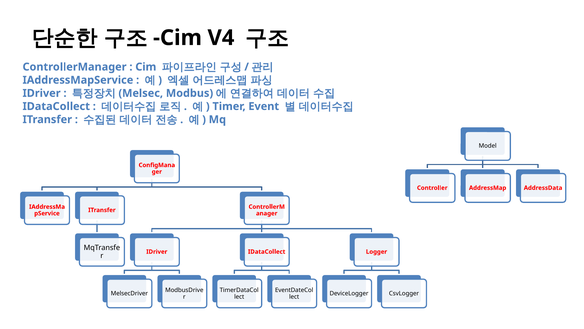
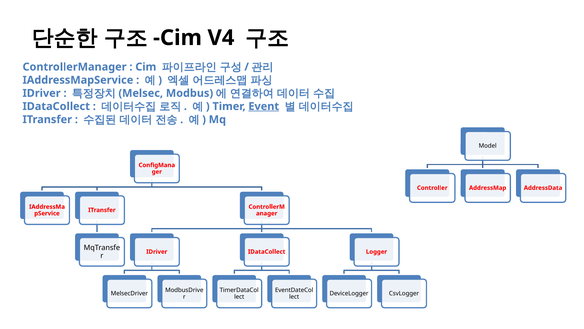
Event underline: none -> present (264, 106)
